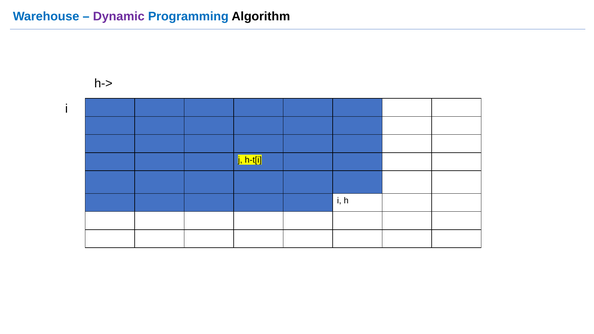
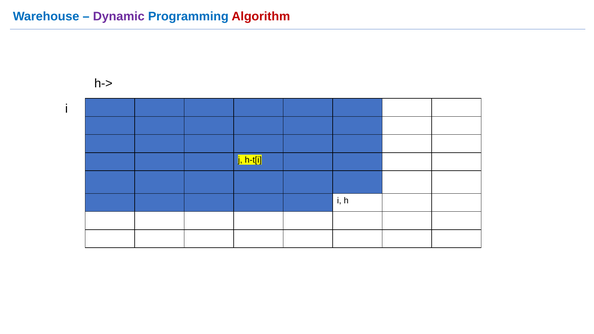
Algorithm colour: black -> red (261, 17)
